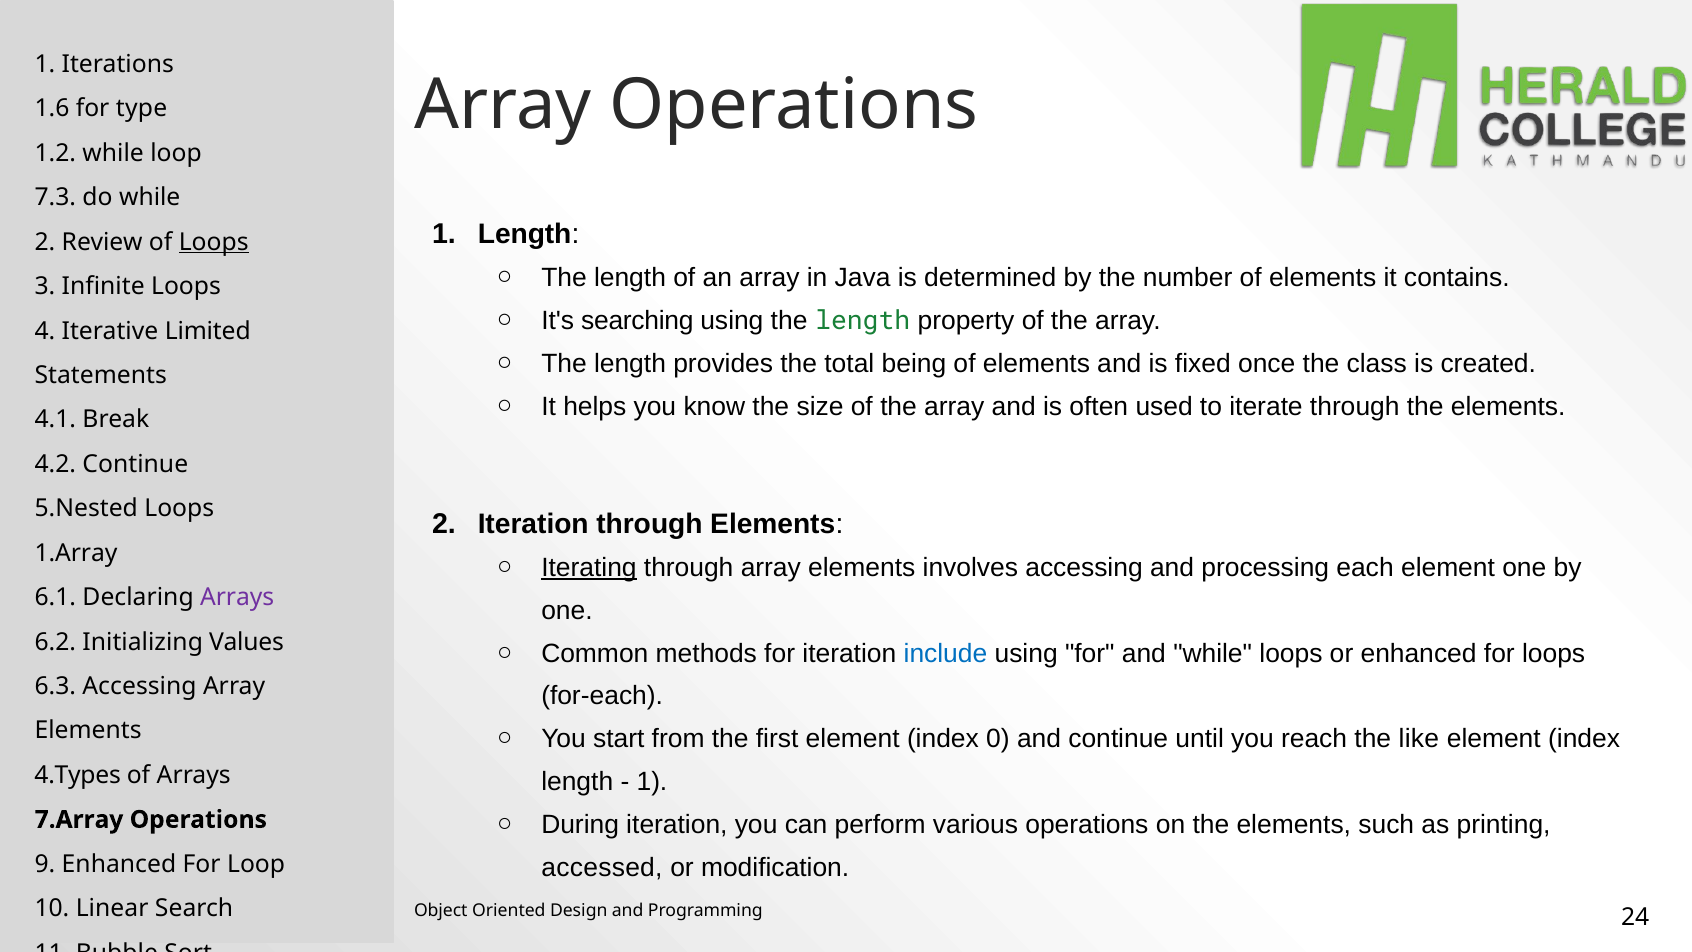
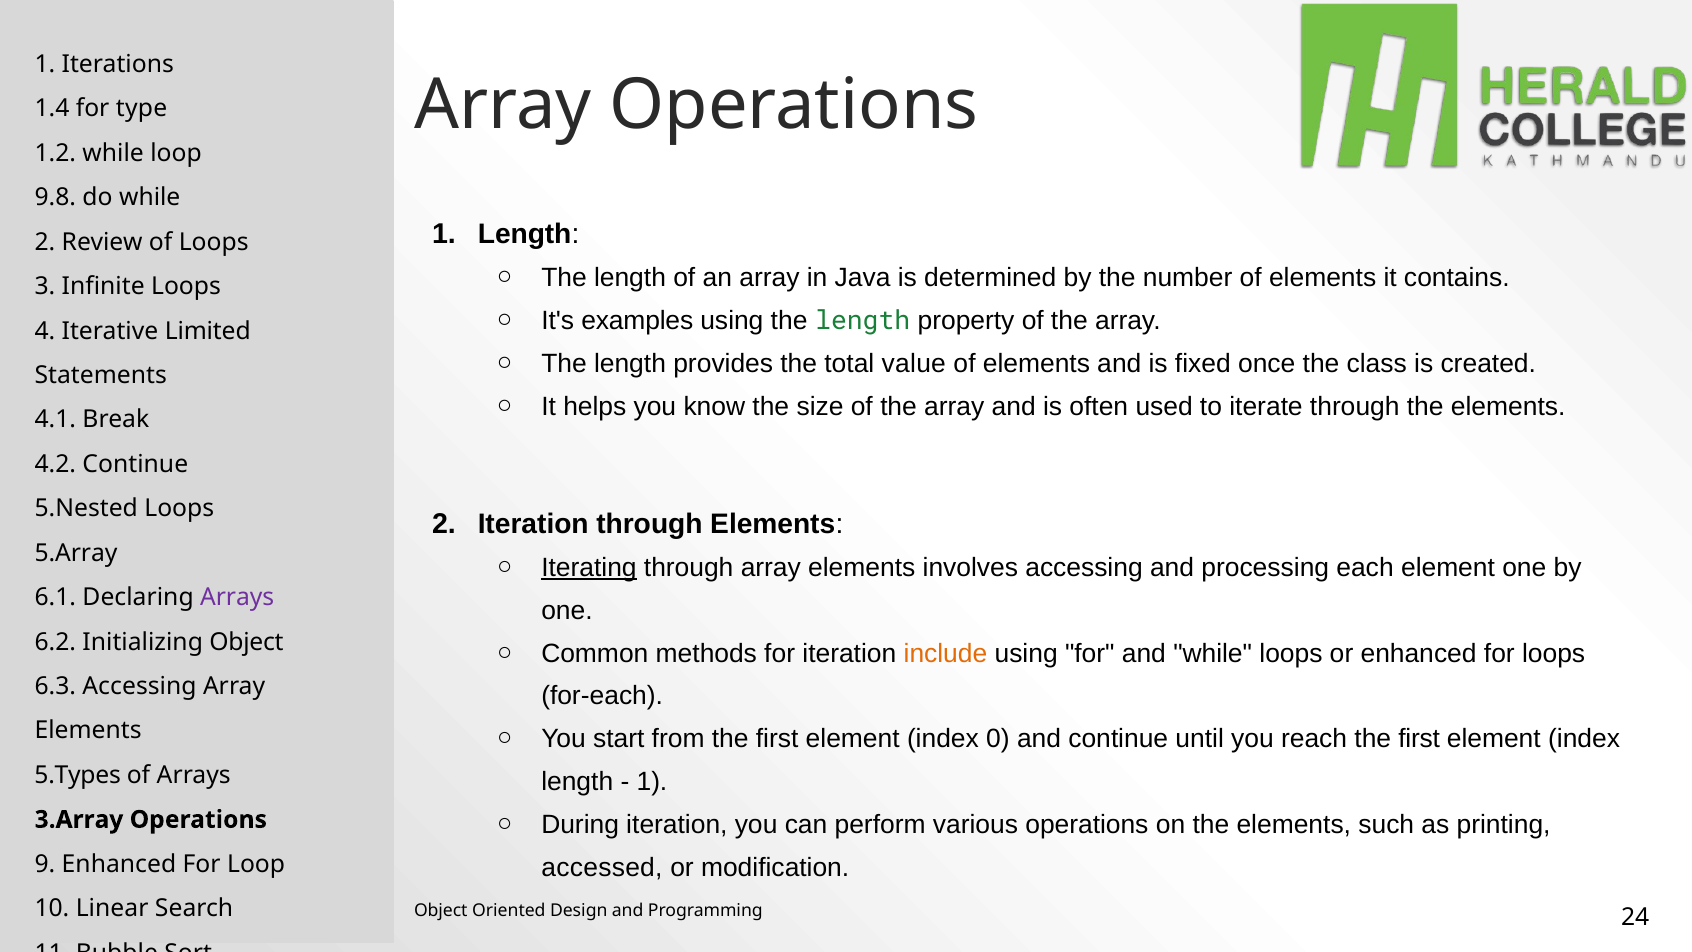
1.6: 1.6 -> 1.4 (52, 109)
7.3: 7.3 -> 9.8 (55, 198)
Loops underline: present -> none (214, 242)
searching: searching -> examples (637, 321)
being: being -> value (914, 363)
1.Array: 1.Array -> 5.Array (76, 553)
Initializing Values: Values -> Object (246, 642)
include colour: blue -> orange (945, 653)
reach the like: like -> first (1419, 739)
4.Types: 4.Types -> 5.Types (78, 775)
7.Array: 7.Array -> 3.Array (79, 819)
